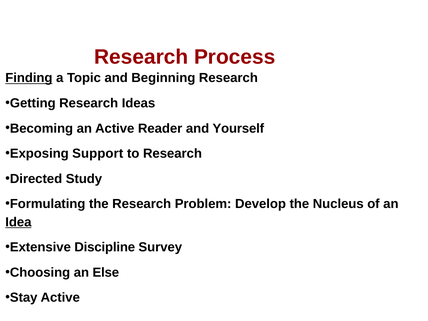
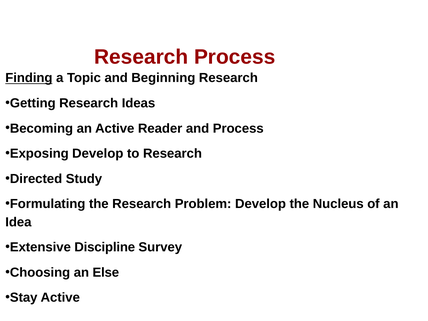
and Yourself: Yourself -> Process (238, 129)
Exposing Support: Support -> Develop (98, 154)
Idea underline: present -> none (18, 222)
